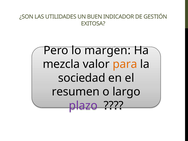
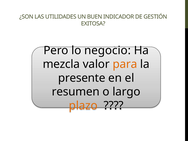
margen: margen -> negocio (108, 50)
sociedad: sociedad -> presente (82, 78)
plazo colour: purple -> orange (83, 106)
